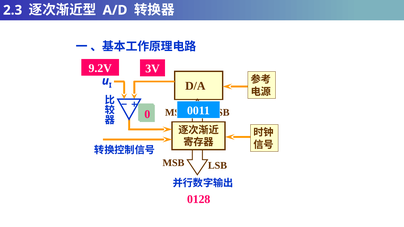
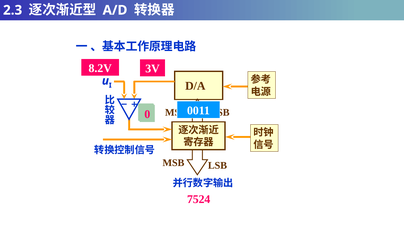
9.2V: 9.2V -> 8.2V (100, 68)
0128: 0128 -> 7524 (199, 200)
